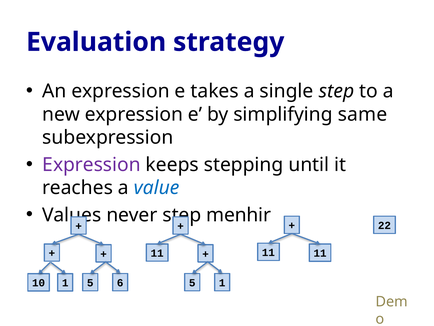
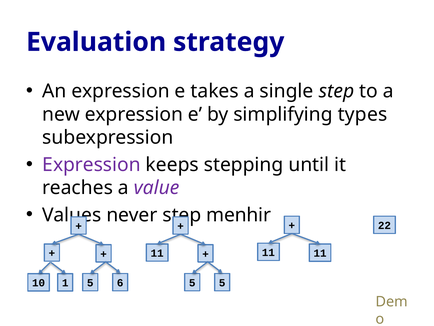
same: same -> types (363, 114)
value colour: blue -> purple (157, 188)
5 1: 1 -> 5 (222, 282)
